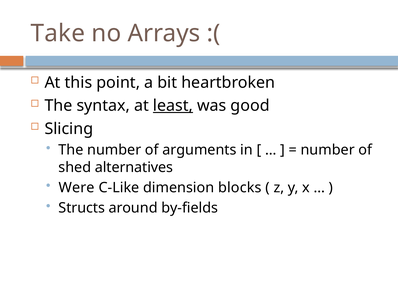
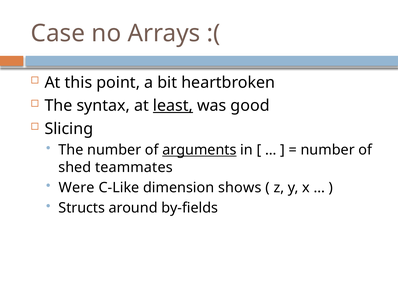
Take: Take -> Case (58, 33)
arguments underline: none -> present (199, 150)
alternatives: alternatives -> teammates (134, 167)
blocks: blocks -> shows (240, 187)
